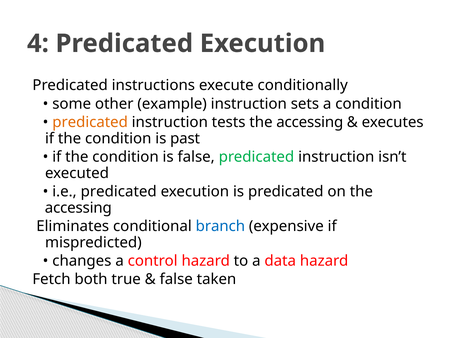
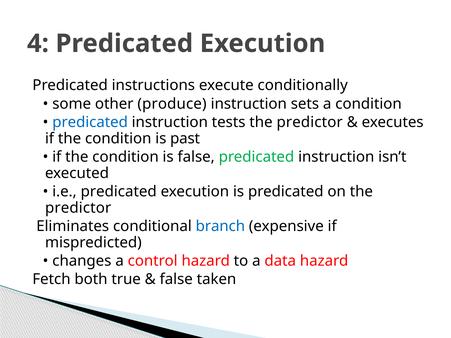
example: example -> produce (172, 104)
predicated colour: orange -> blue (90, 122)
tests the accessing: accessing -> predictor (310, 122)
accessing: accessing -> predictor (78, 208)
